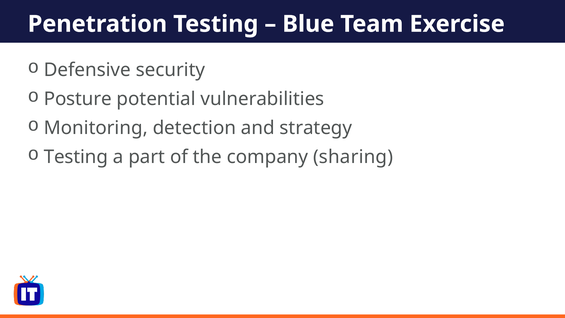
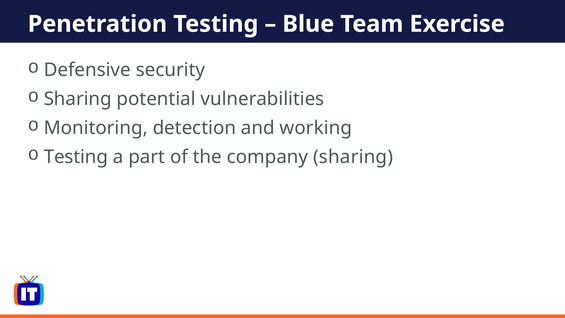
Posture: Posture -> Sharing (78, 99)
strategy: strategy -> working (316, 128)
